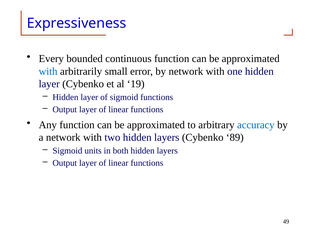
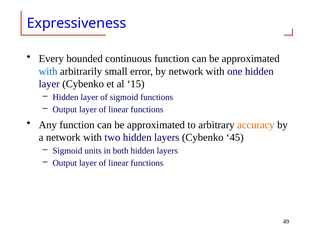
19: 19 -> 15 (136, 84)
accuracy colour: blue -> orange (256, 125)
89: 89 -> 45 (235, 138)
